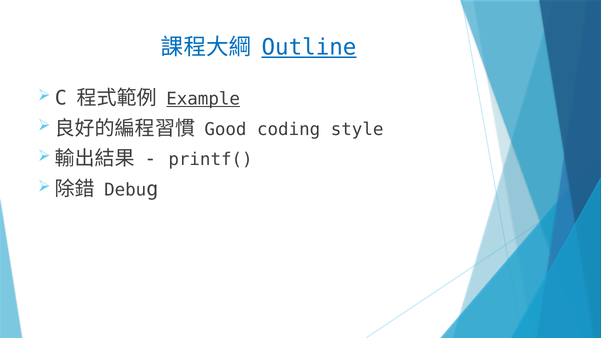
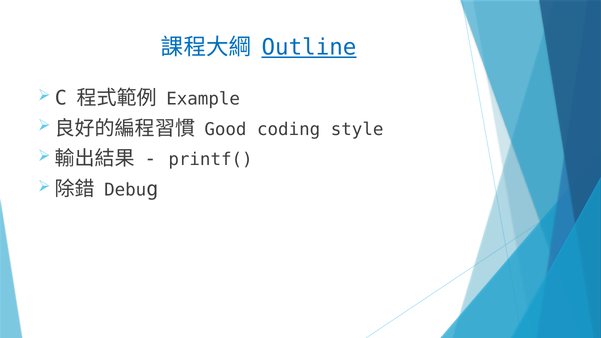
Example underline: present -> none (203, 99)
